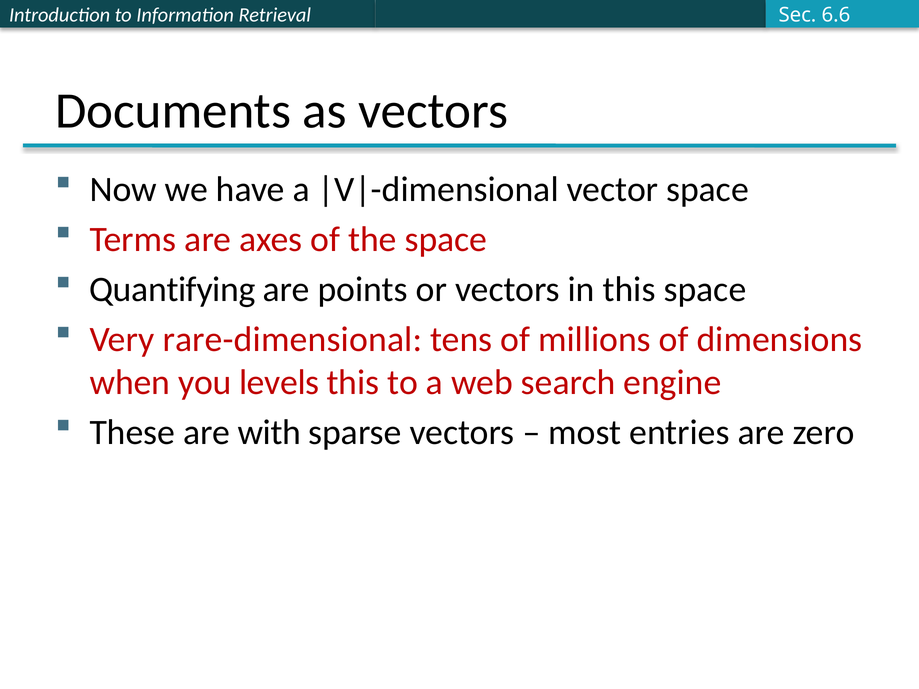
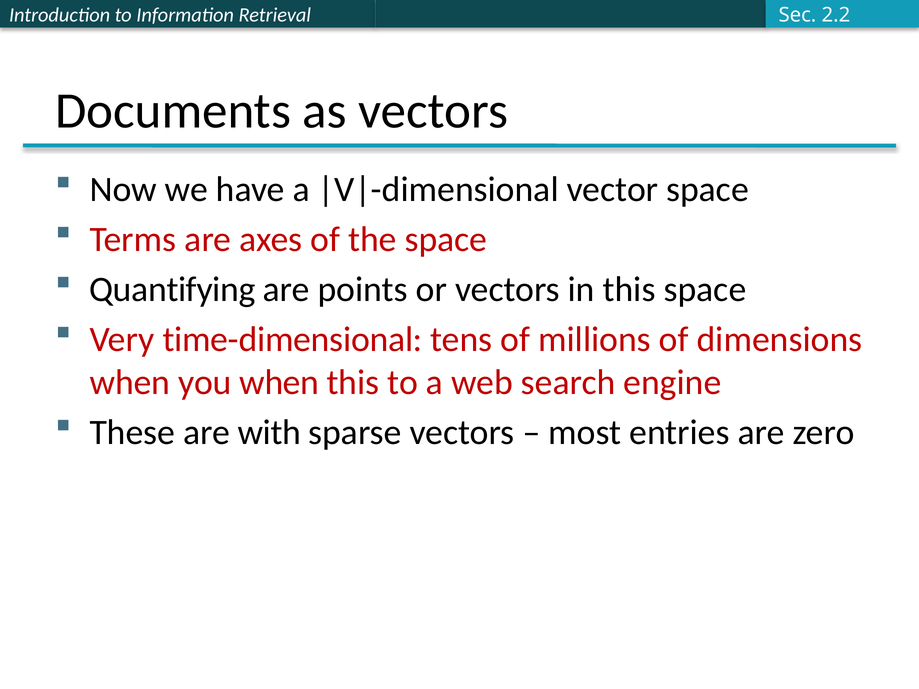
6.6: 6.6 -> 2.2 (836, 15)
rare-dimensional: rare-dimensional -> time-dimensional (293, 340)
you levels: levels -> when (279, 383)
